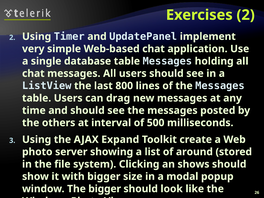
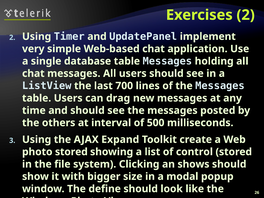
800: 800 -> 700 (124, 86)
photo server: server -> stored (71, 152)
around: around -> control (194, 152)
The bigger: bigger -> define (105, 189)
